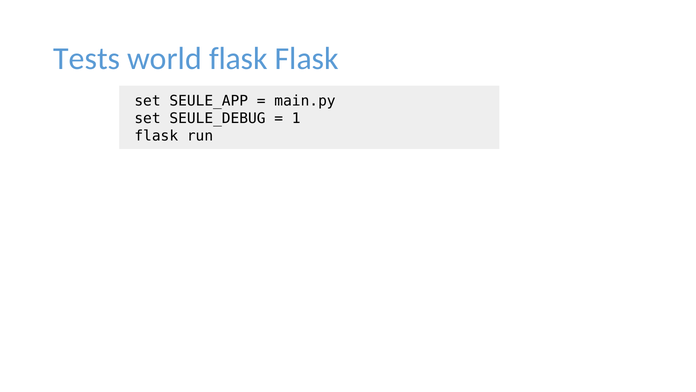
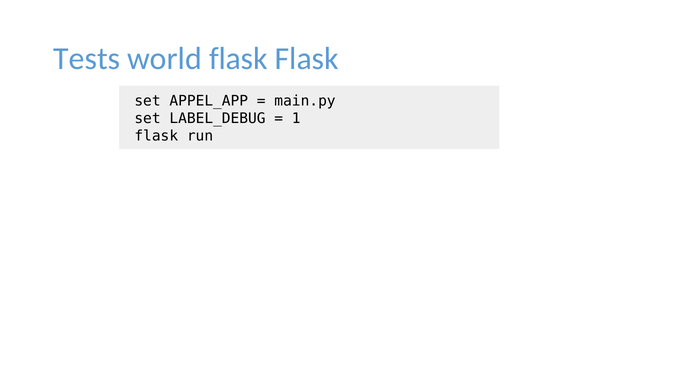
SEULE_APP: SEULE_APP -> APPEL_APP (209, 101)
SEULE_DEBUG: SEULE_DEBUG -> LABEL_DEBUG (217, 118)
